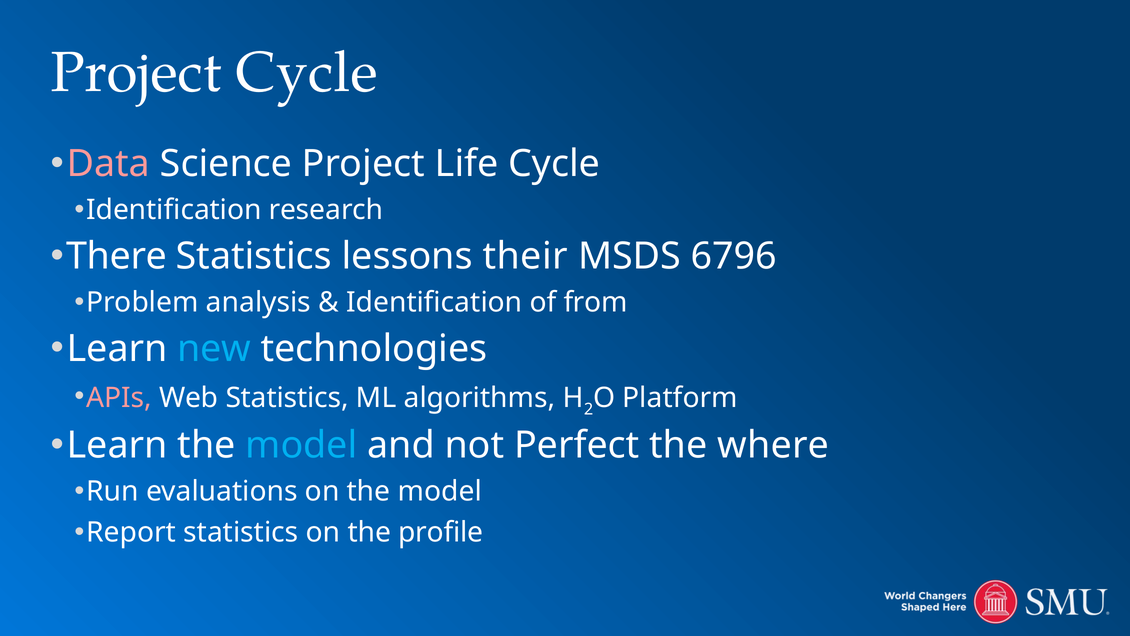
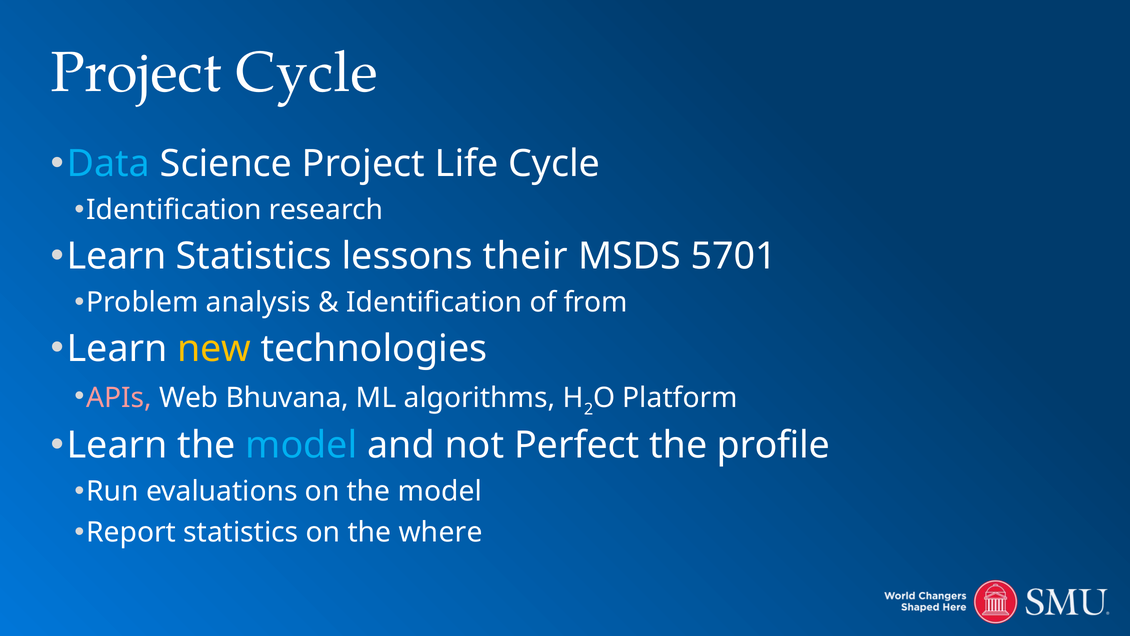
Data colour: pink -> light blue (108, 164)
There: There -> Learn (117, 256)
6796: 6796 -> 5701 (734, 256)
new colour: light blue -> yellow (214, 348)
Web Statistics: Statistics -> Bhuvana (287, 398)
where: where -> profile (773, 445)
profile: profile -> where (440, 532)
